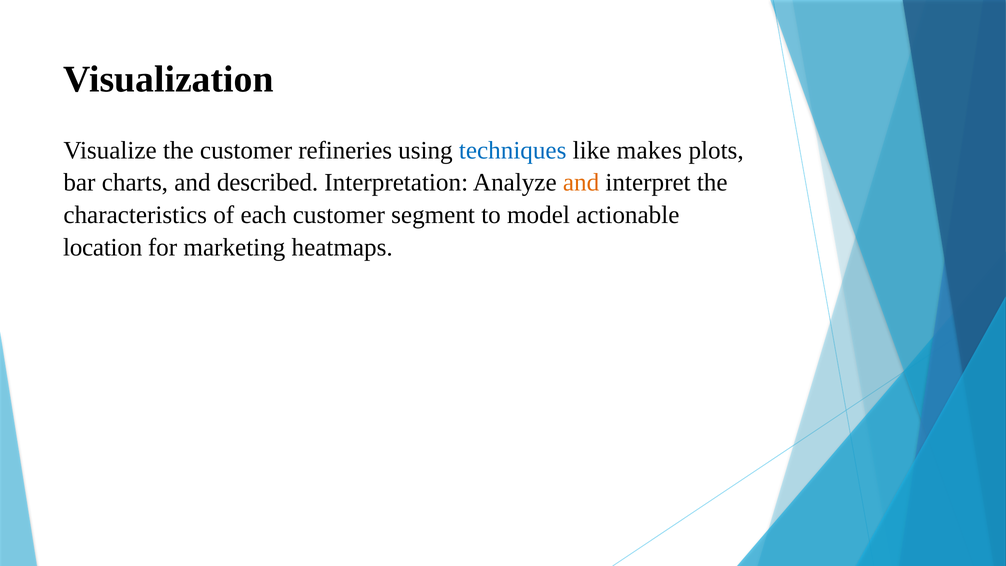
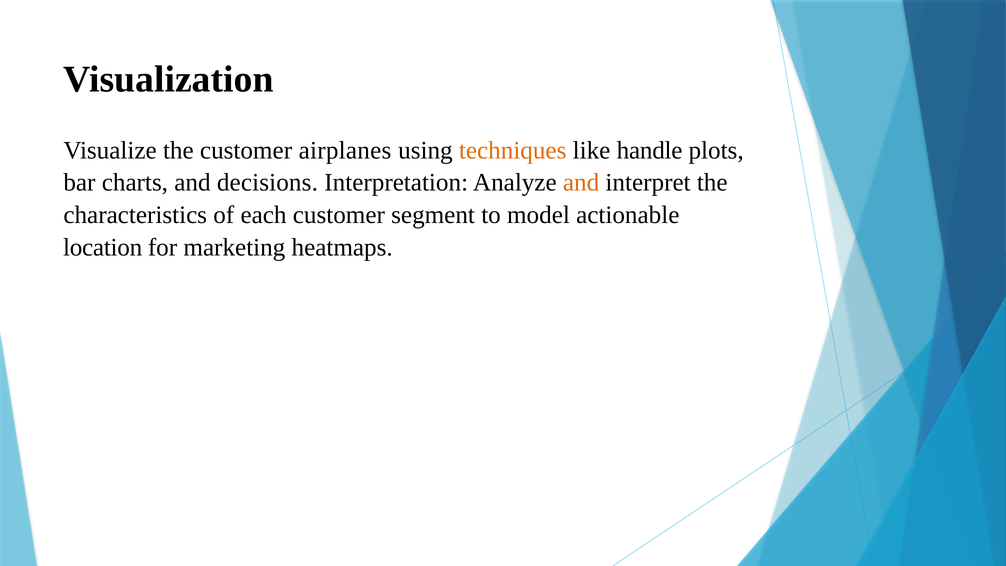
refineries: refineries -> airplanes (345, 150)
techniques colour: blue -> orange (513, 150)
makes: makes -> handle (650, 150)
described: described -> decisions (267, 183)
